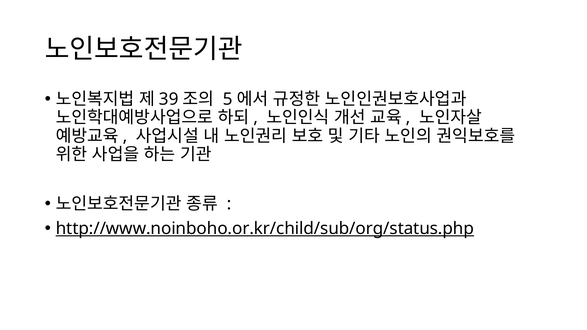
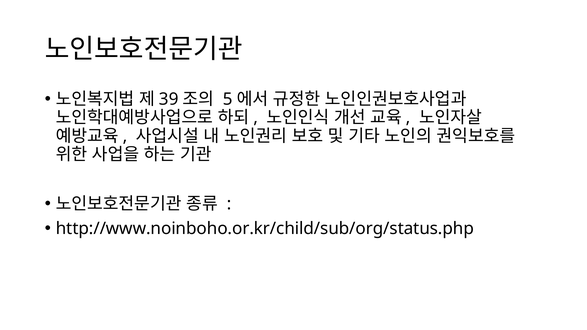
http://www.noinboho.or.kr/child/sub/org/status.php underline: present -> none (265, 229)
